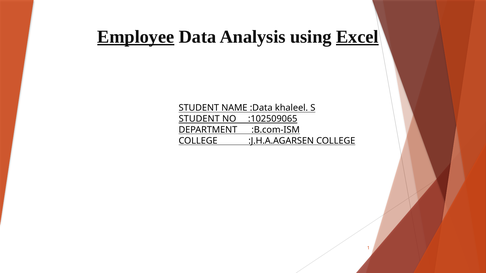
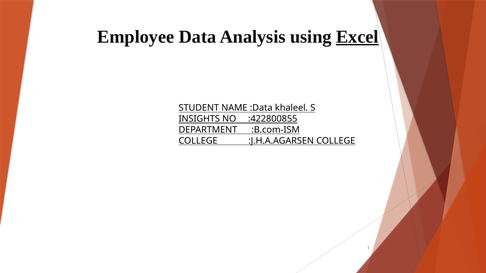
Employee underline: present -> none (136, 37)
STUDENT: STUDENT -> INSIGHTS (199, 119)
:102509065: :102509065 -> :422800855 (273, 119)
